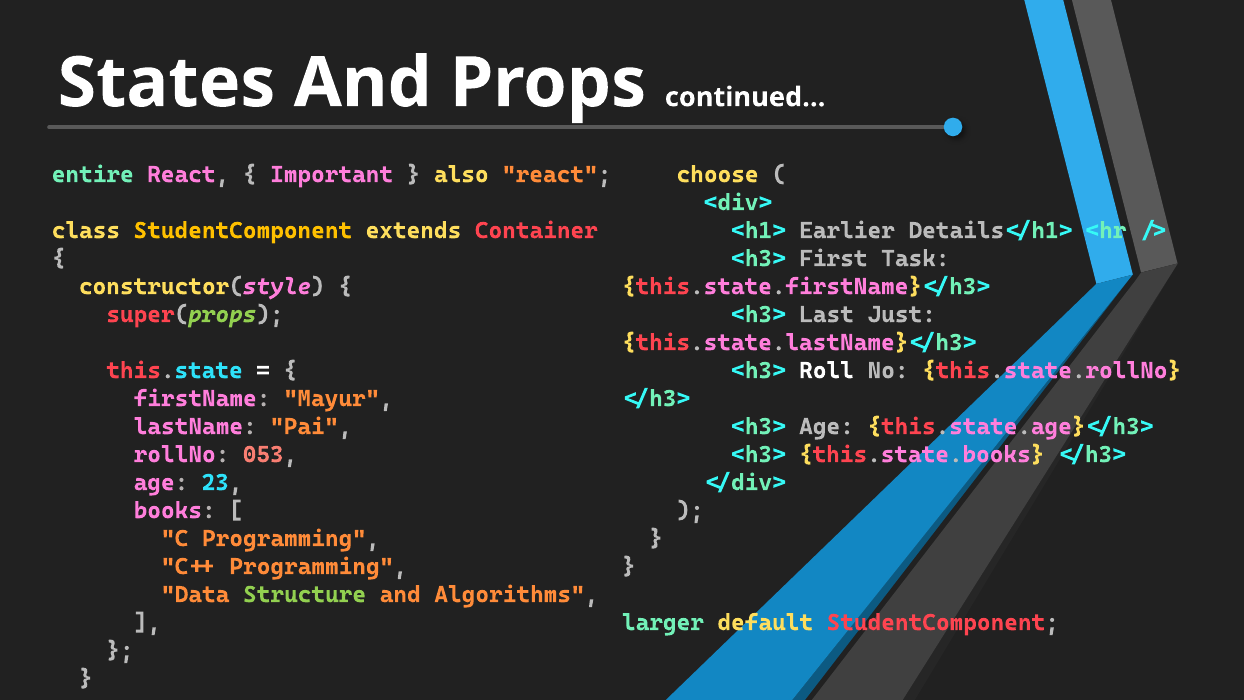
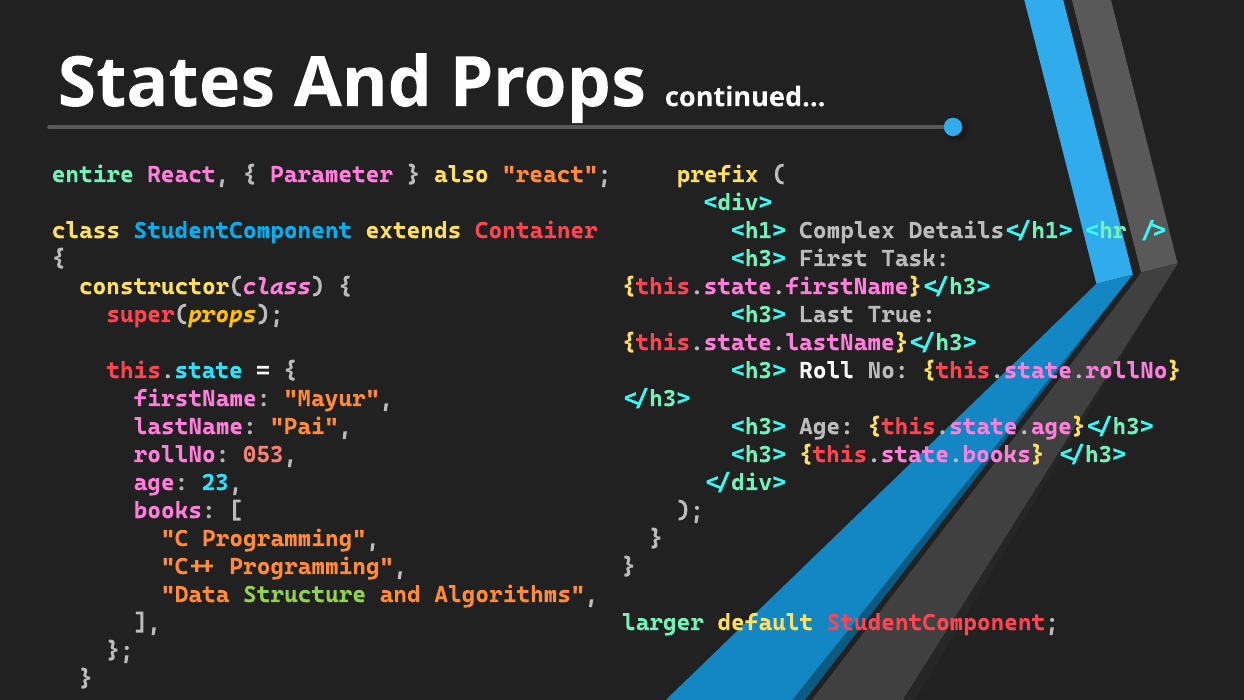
Important: Important -> Parameter (332, 174)
choose: choose -> prefix (718, 174)
StudentComponent colour: yellow -> light blue (243, 230)
Earlier: Earlier -> Complex (847, 230)
style: style -> class (277, 286)
props colour: light green -> yellow (222, 314)
Just: Just -> True (902, 314)
